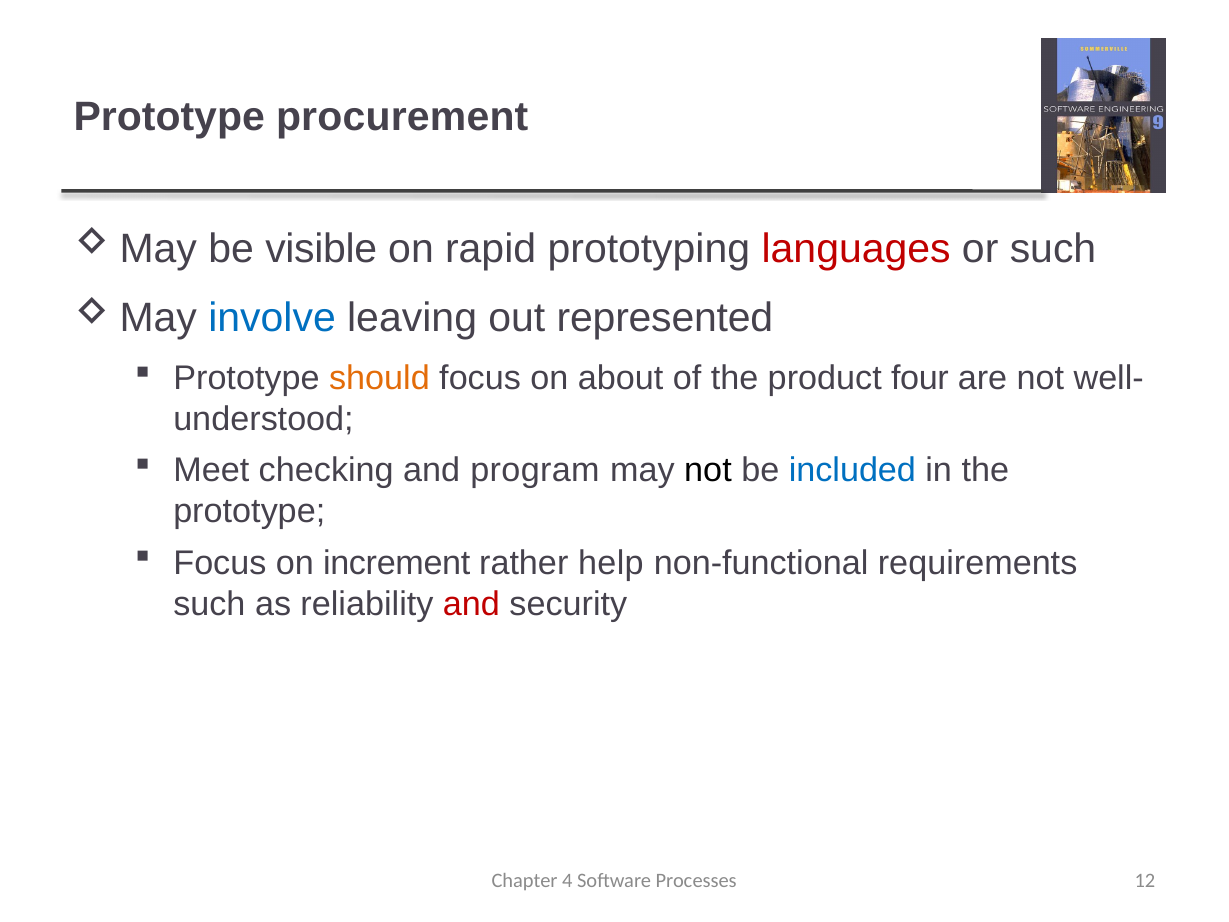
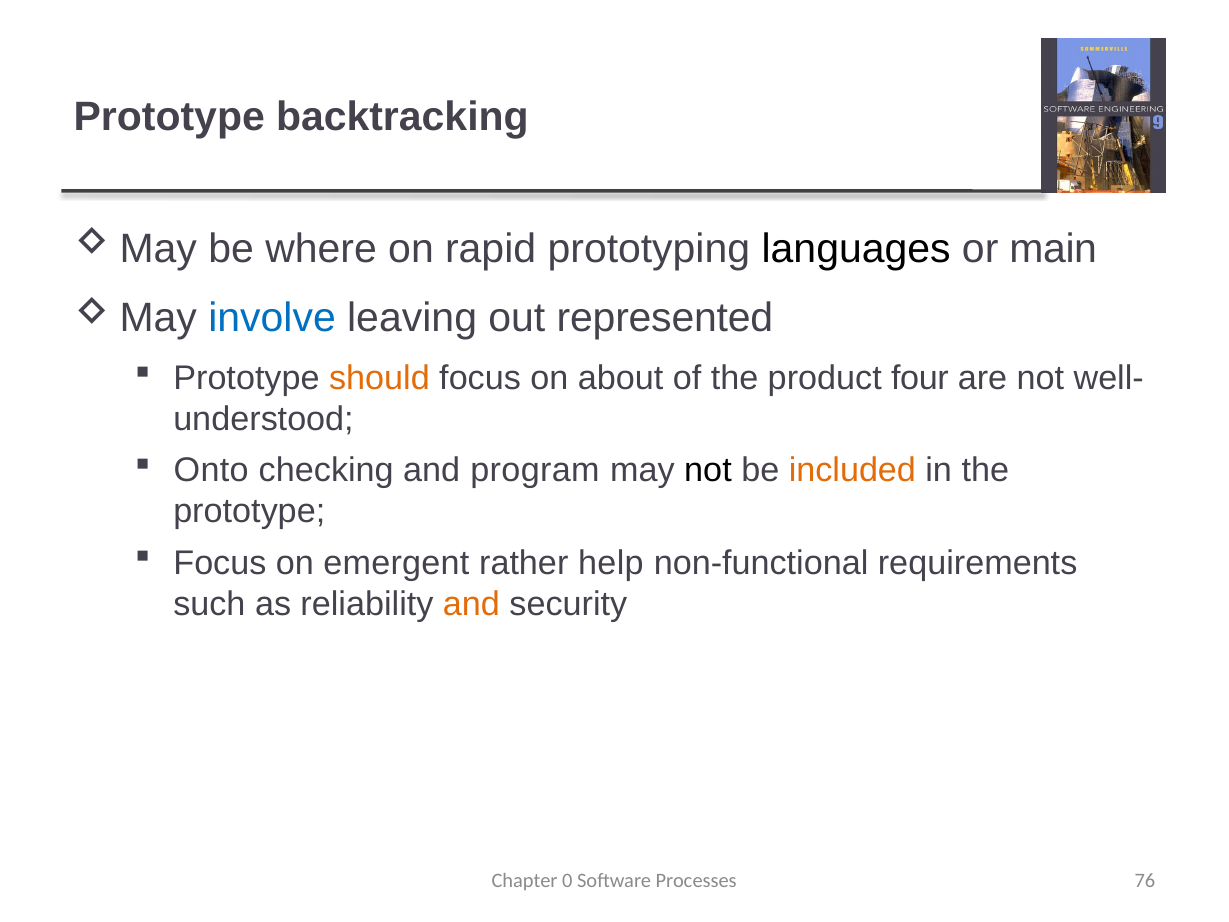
procurement: procurement -> backtracking (402, 117)
visible: visible -> where (321, 249)
languages colour: red -> black (856, 249)
or such: such -> main (1053, 249)
Meet: Meet -> Onto (211, 470)
included colour: blue -> orange (852, 470)
increment: increment -> emergent (396, 563)
and colour: red -> orange (471, 604)
4: 4 -> 0 (567, 880)
12: 12 -> 76 (1145, 880)
